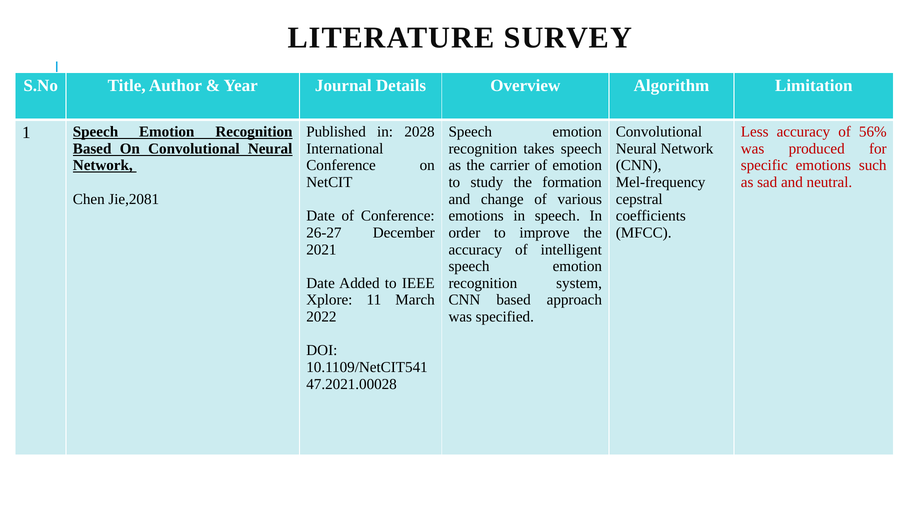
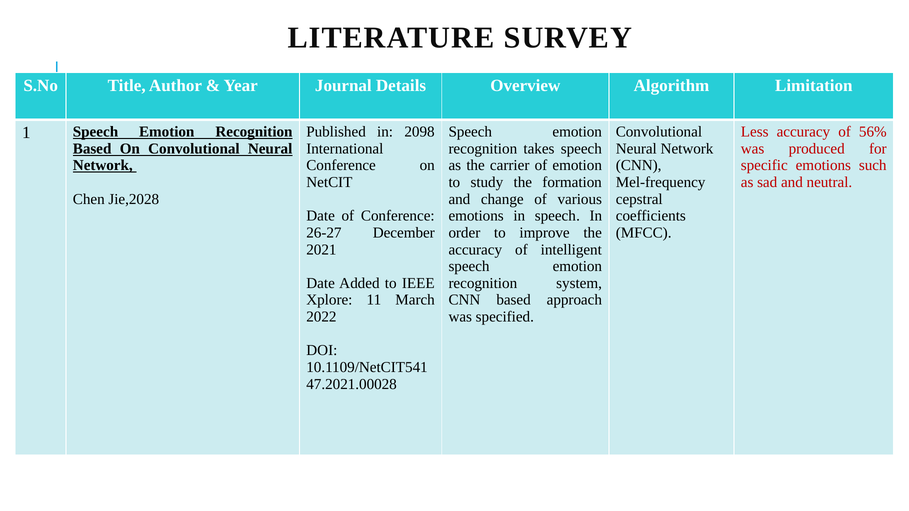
2028: 2028 -> 2098 (420, 132)
Jie,2081: Jie,2081 -> Jie,2028 (134, 199)
